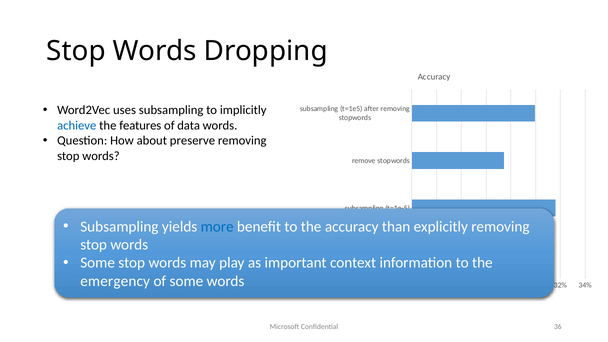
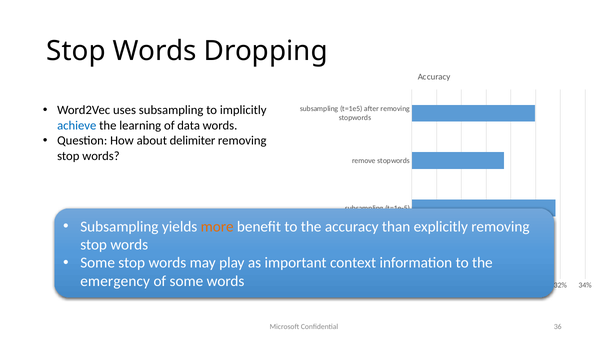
features: features -> learning (140, 125)
preserve: preserve -> delimiter (193, 141)
more colour: blue -> orange (217, 226)
